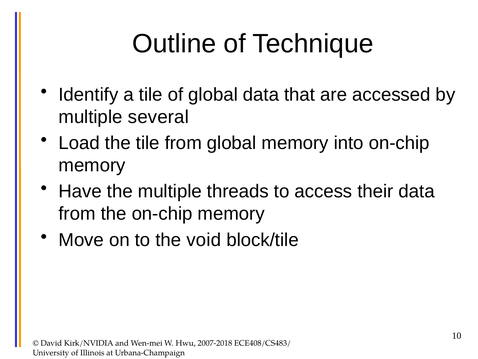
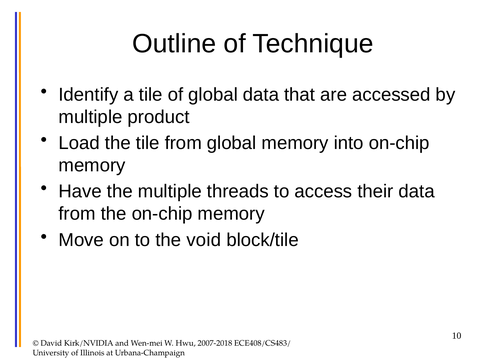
several: several -> product (159, 117)
